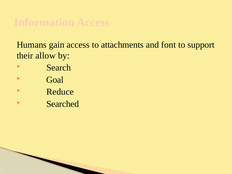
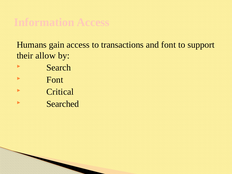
attachments: attachments -> transactions (122, 45)
Goal: Goal -> Font (55, 80)
Reduce: Reduce -> Critical (60, 92)
